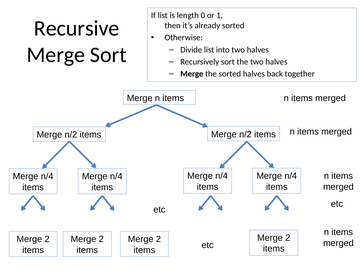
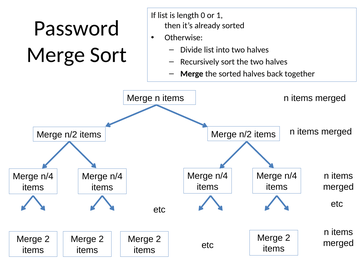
Recursive: Recursive -> Password (77, 28)
